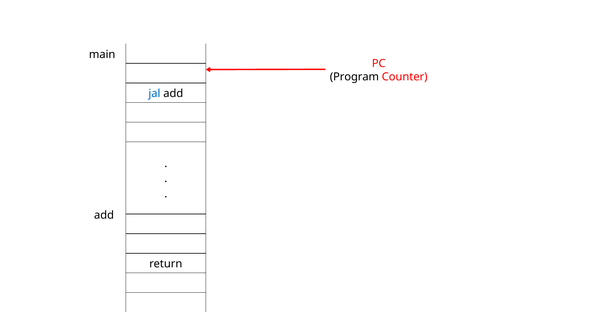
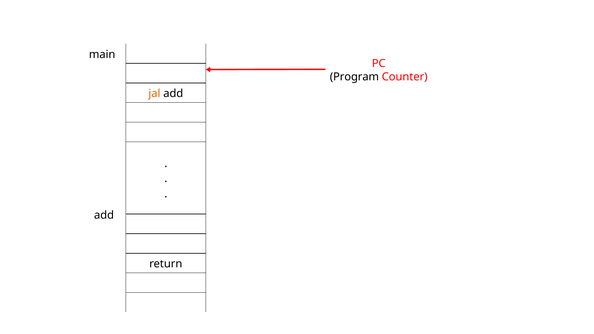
jal colour: blue -> orange (154, 93)
